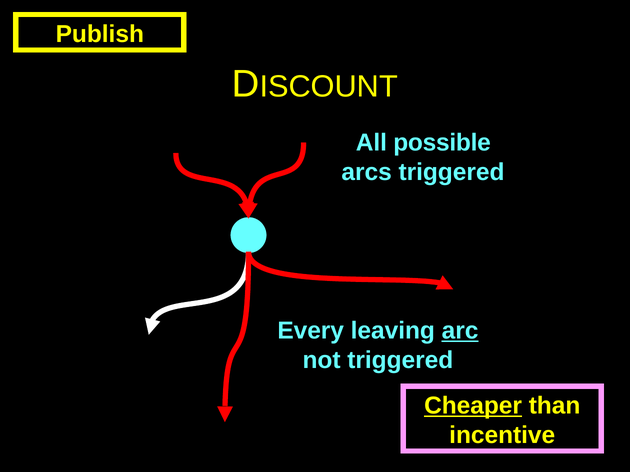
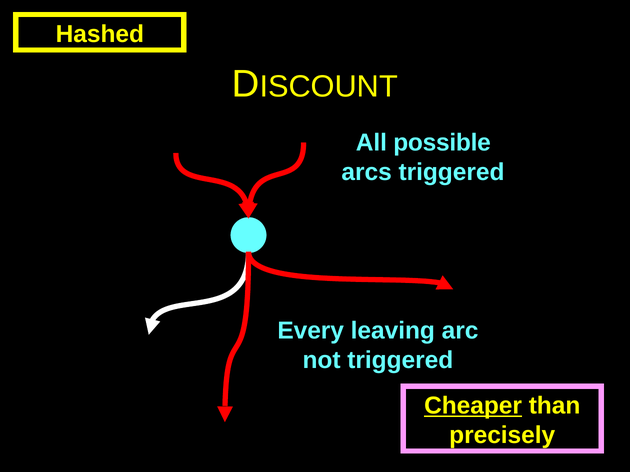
Publish: Publish -> Hashed (100, 34)
arc underline: present -> none (460, 331)
incentive: incentive -> precisely (502, 435)
